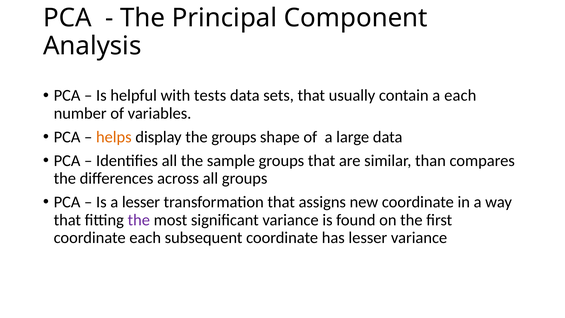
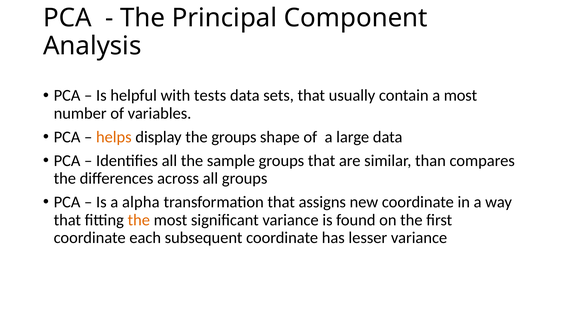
a each: each -> most (460, 95)
a lesser: lesser -> alpha (141, 202)
the colour: purple -> orange (139, 220)
